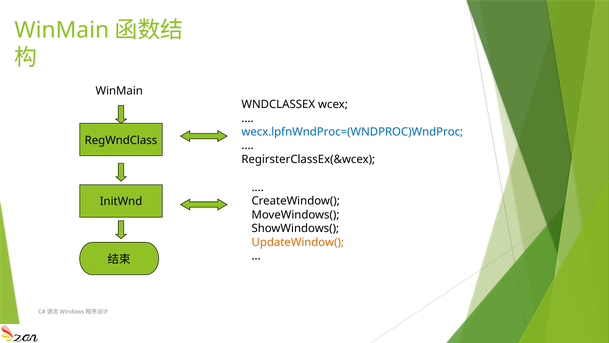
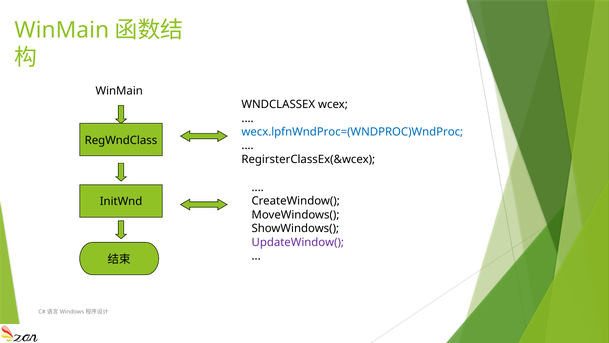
UpdateWindow( colour: orange -> purple (298, 242)
